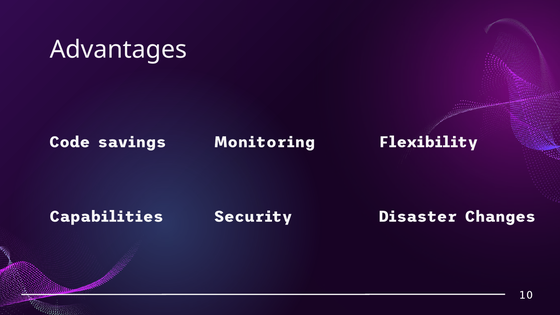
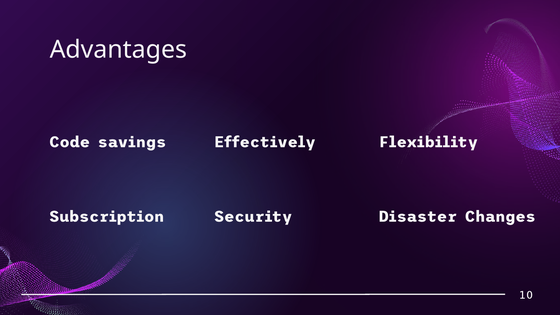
Monitoring: Monitoring -> Effectively (265, 142)
Capabilities: Capabilities -> Subscription (107, 217)
